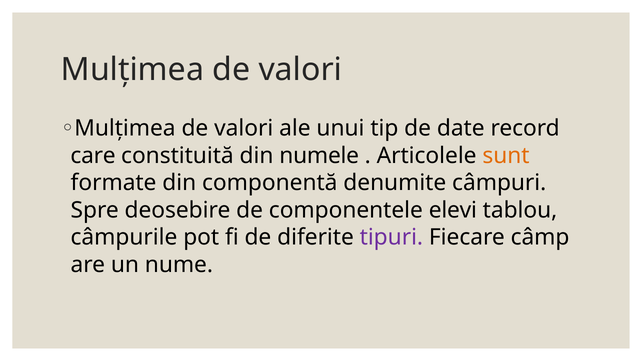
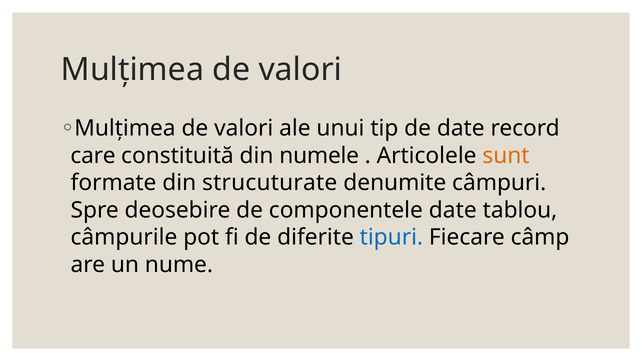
componentă: componentă -> strucuturate (270, 183)
componentele elevi: elevi -> date (453, 210)
tipuri colour: purple -> blue (391, 237)
